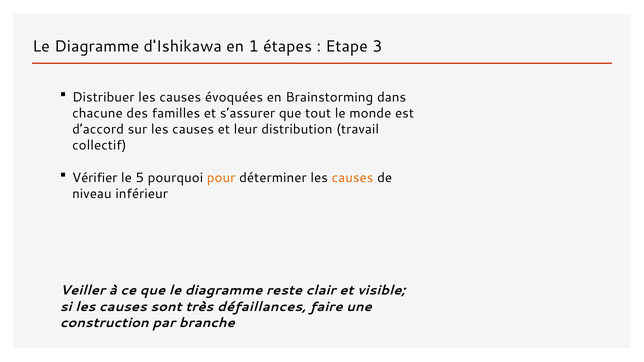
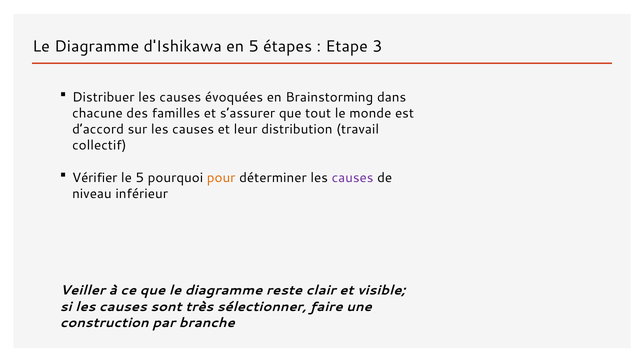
en 1: 1 -> 5 (254, 47)
causes colour: orange -> purple (353, 178)
défaillances: défaillances -> sélectionner (262, 307)
